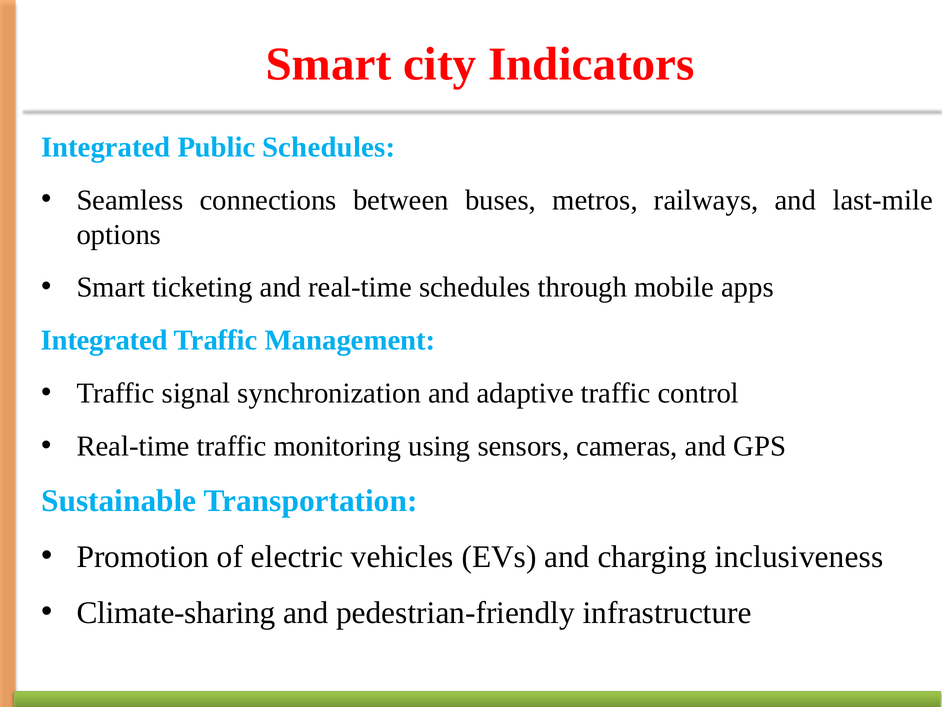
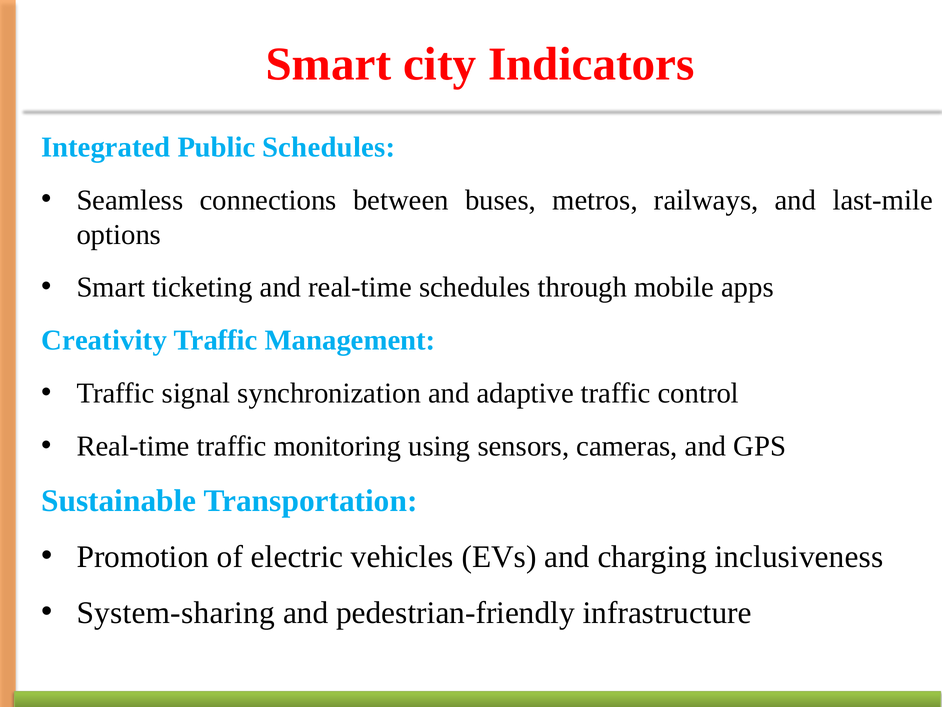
Integrated: Integrated -> Creativity (104, 340)
Climate-sharing: Climate-sharing -> System-sharing (176, 612)
